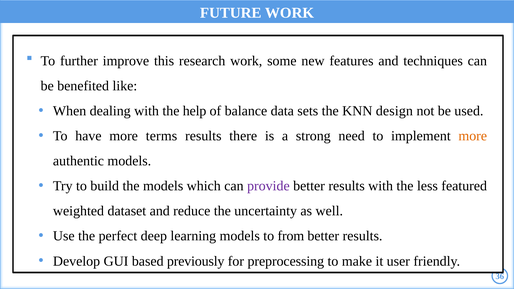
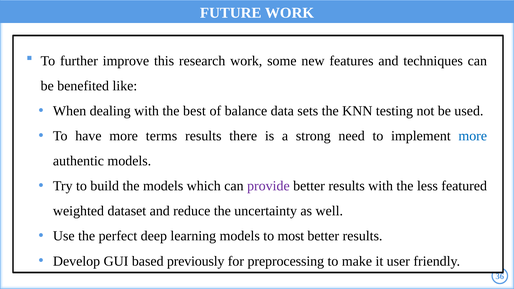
help: help -> best (194, 111)
design: design -> testing (394, 111)
more colour: orange -> blue (473, 136)
from: from -> most (291, 236)
